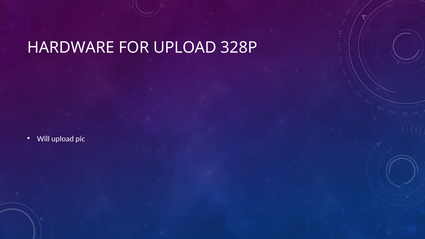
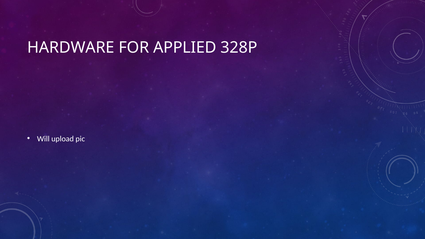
FOR UPLOAD: UPLOAD -> APPLIED (185, 48)
